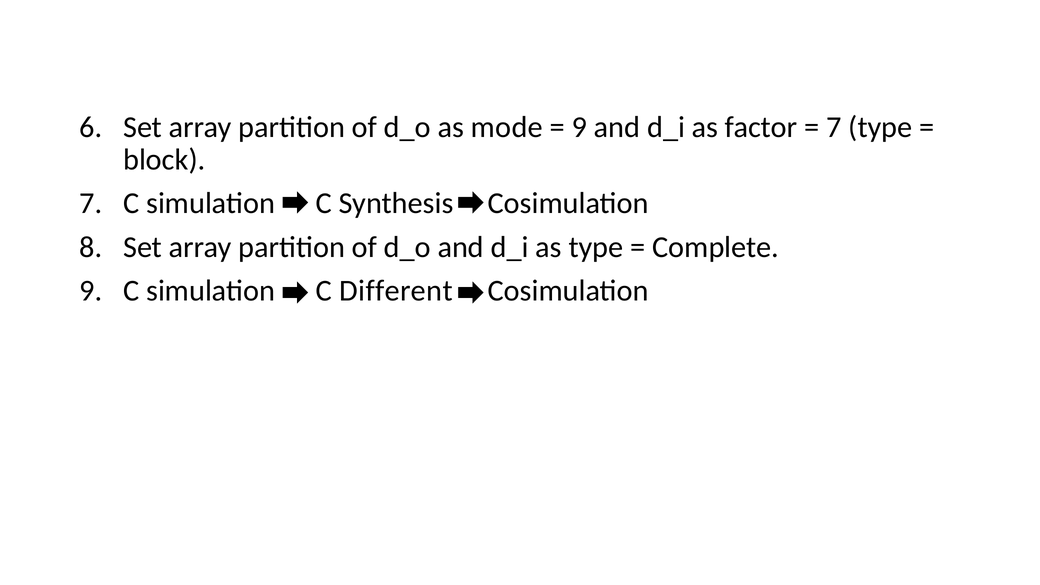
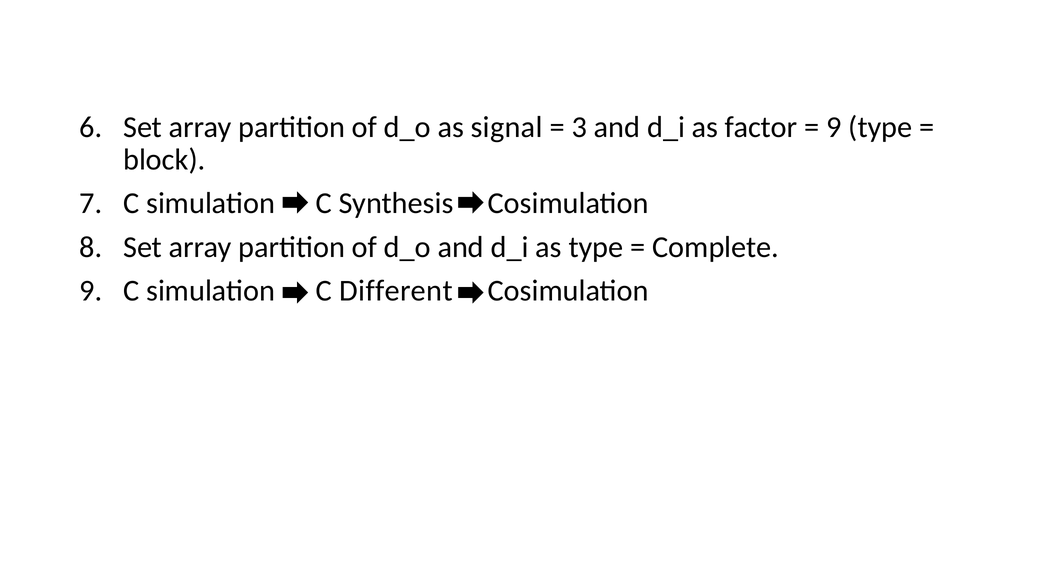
mode: mode -> signal (507, 127)
9: 9 -> 3 (580, 127)
7: 7 -> 9 (834, 127)
